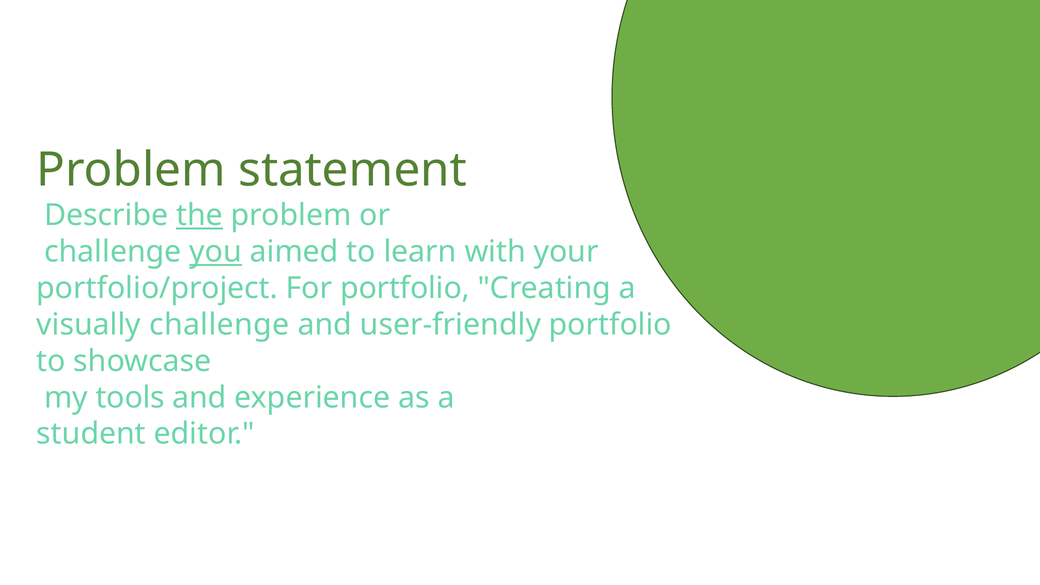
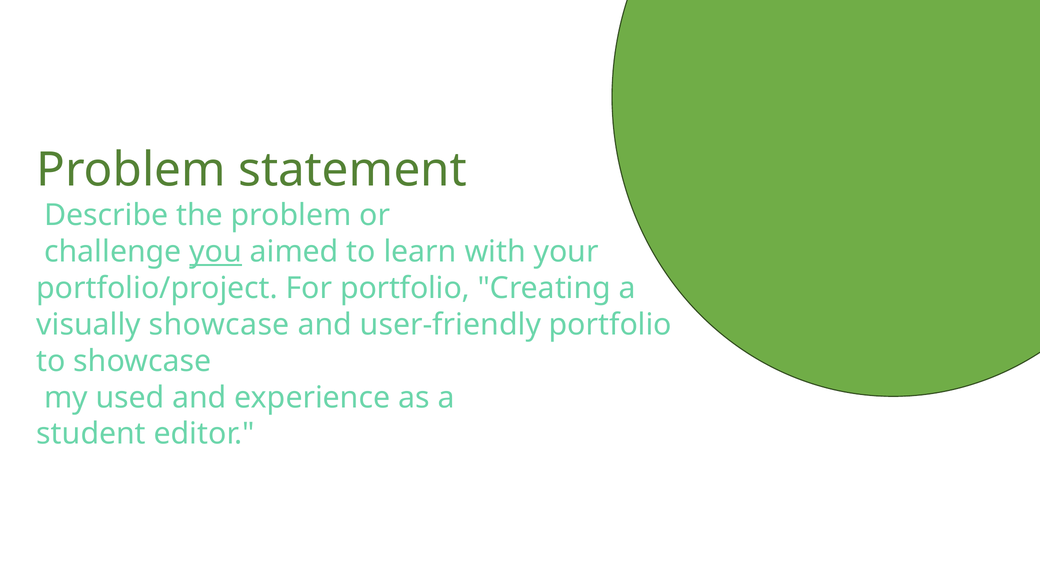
the underline: present -> none (200, 215)
visually challenge: challenge -> showcase (219, 325)
tools: tools -> used (130, 398)
